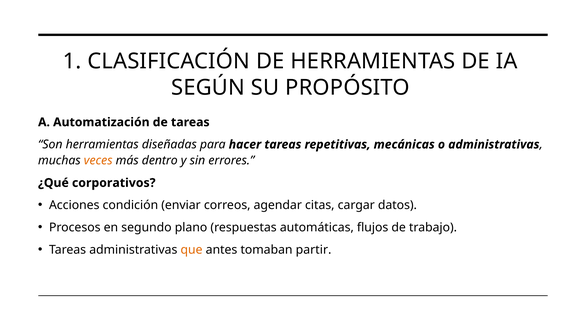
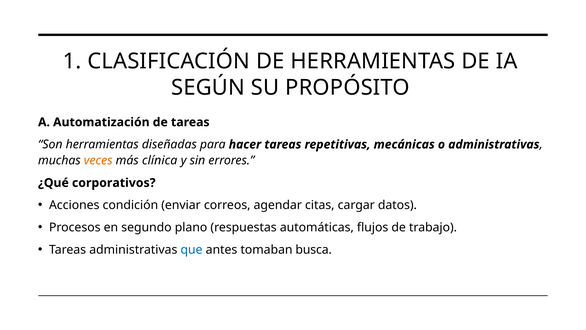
dentro: dentro -> clínica (160, 160)
que colour: orange -> blue (192, 249)
partir: partir -> busca (314, 249)
